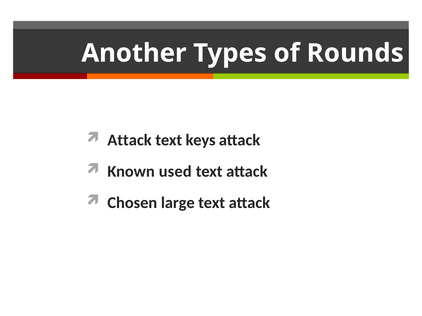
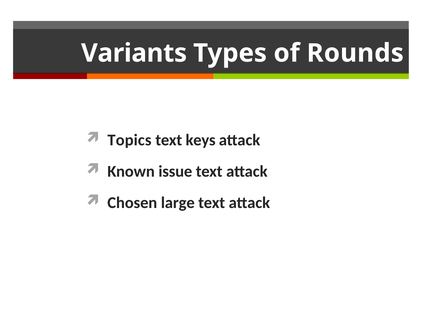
Another: Another -> Variants (134, 53)
Attack: Attack -> Topics (129, 140)
used: used -> issue (175, 172)
